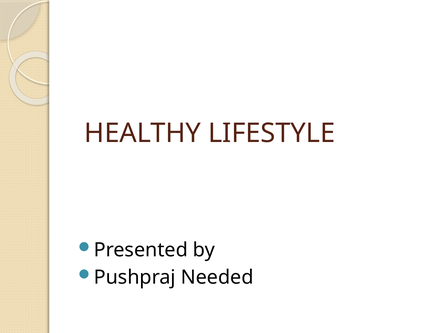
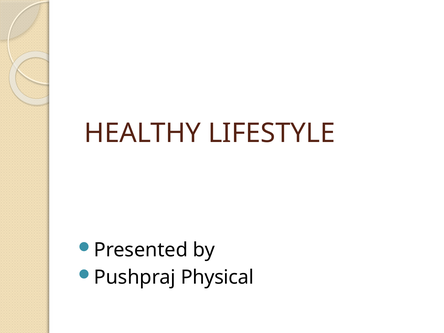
Needed: Needed -> Physical (217, 277)
